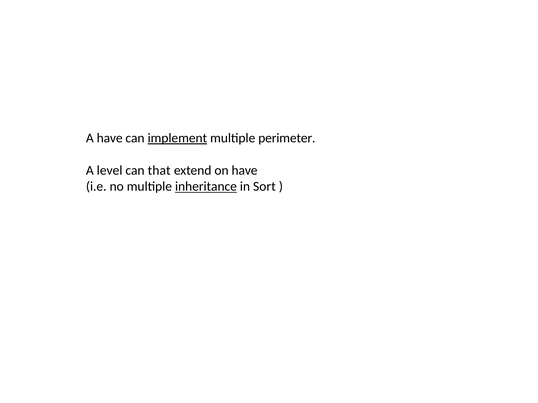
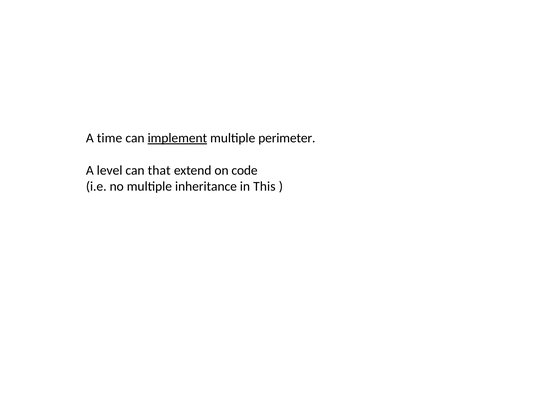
A have: have -> time (110, 138)
on have: have -> code (245, 171)
inheritance underline: present -> none (206, 187)
Sort: Sort -> This (264, 187)
